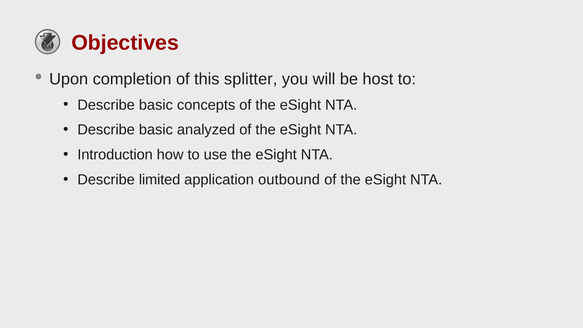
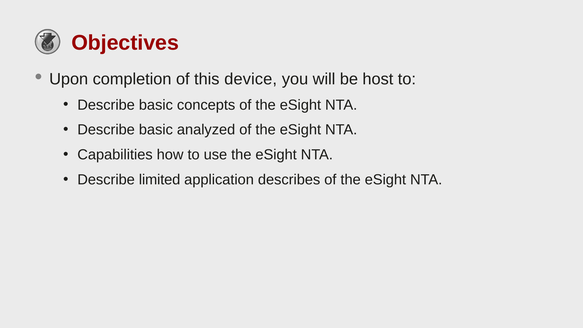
splitter: splitter -> device (251, 79)
Introduction: Introduction -> Capabilities (115, 155)
outbound: outbound -> describes (289, 180)
